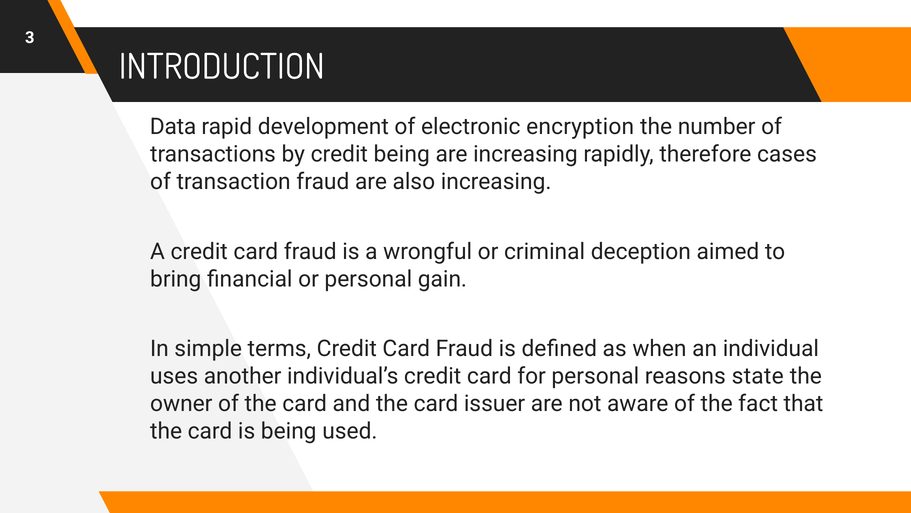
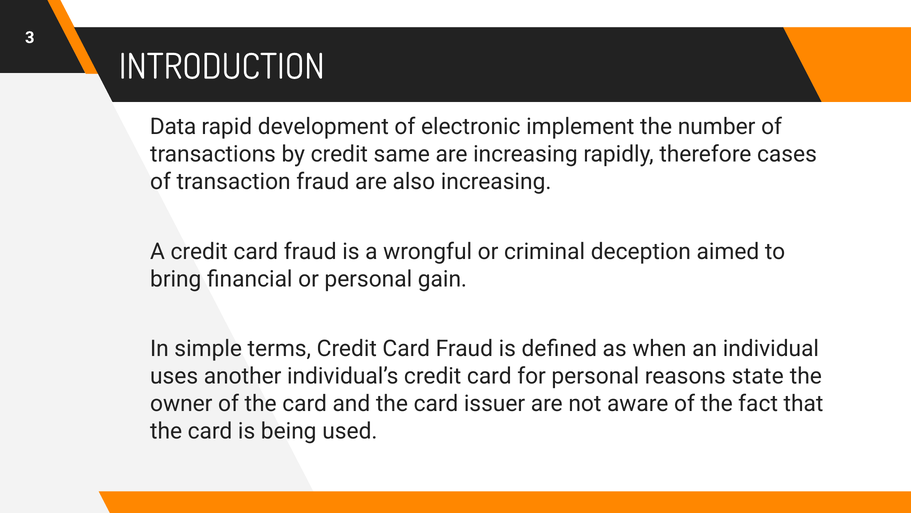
encryption: encryption -> implement (580, 127)
credit being: being -> same (402, 154)
